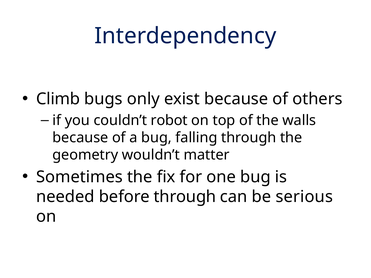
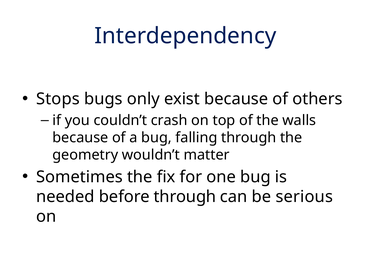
Climb: Climb -> Stops (58, 99)
robot: robot -> crash (169, 120)
